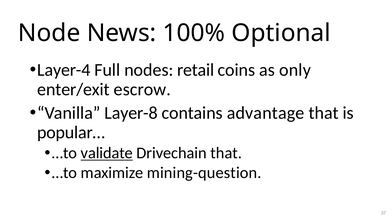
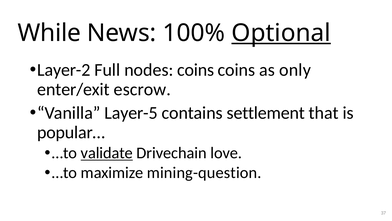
Node: Node -> While (49, 33)
Optional underline: none -> present (281, 33)
Layer-4: Layer-4 -> Layer-2 (64, 70)
nodes retail: retail -> coins (196, 70)
Layer-8: Layer-8 -> Layer-5 (131, 113)
advantage: advantage -> settlement (266, 113)
Drivechain that: that -> love (226, 153)
